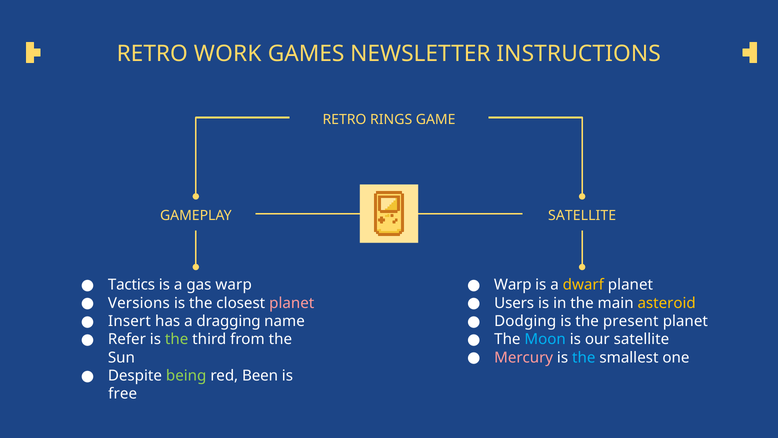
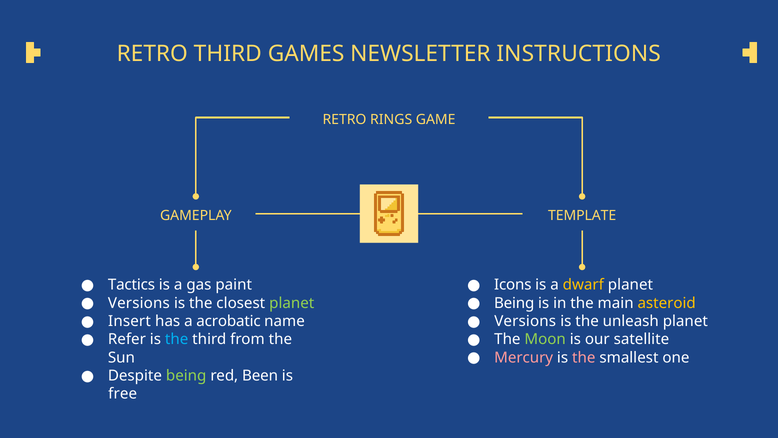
RETRO WORK: WORK -> THIRD (228, 54)
SATELLITE: SATELLITE -> TEMPLATE (582, 215)
gas warp: warp -> paint (234, 285)
Warp: Warp -> Icons (513, 285)
planet colour: pink -> light green (292, 303)
Users: Users -> Being (514, 303)
dragging: dragging -> acrobatic (229, 321)
Dodging: Dodging -> Versions (525, 321)
present: present -> unleash (631, 321)
the colour: light green -> light blue (177, 339)
Moon colour: light blue -> light green (545, 339)
the colour: light blue -> pink (584, 357)
